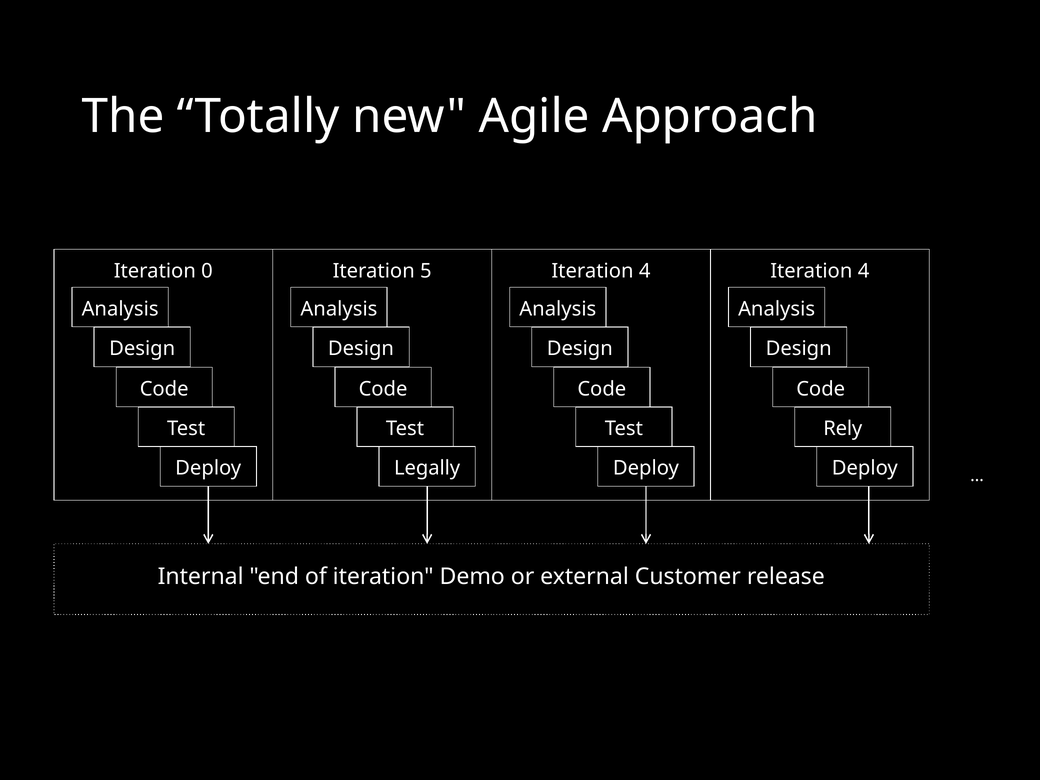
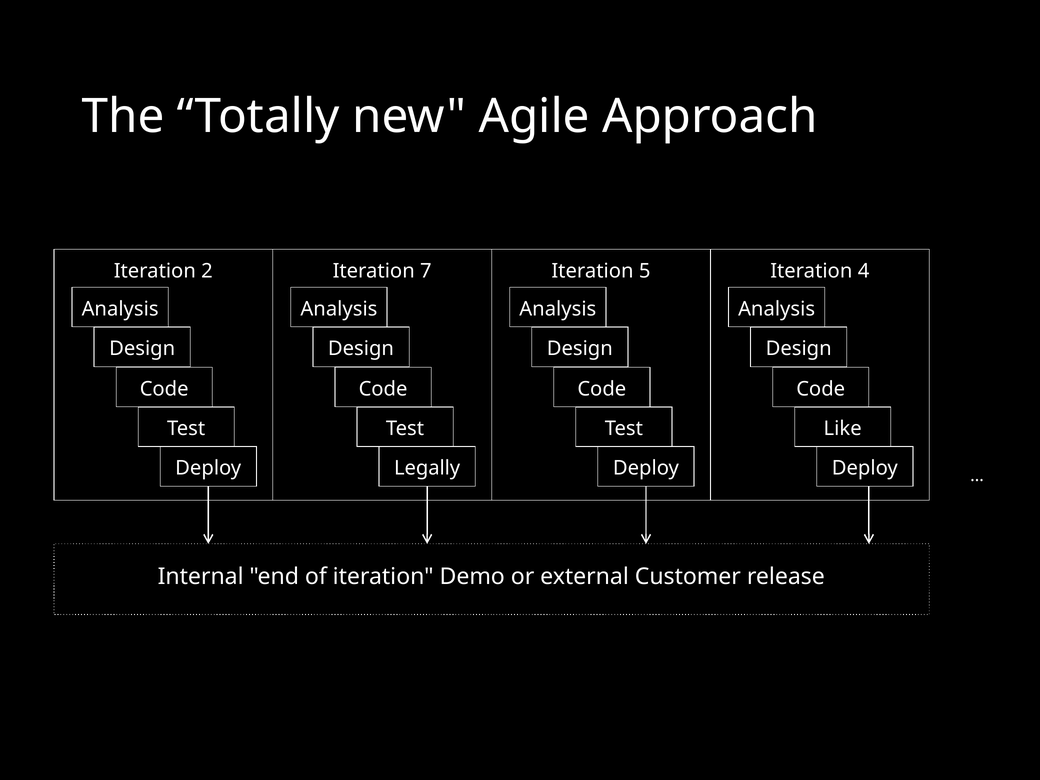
0: 0 -> 2 (207, 271)
5: 5 -> 7 (426, 271)
4: 4 -> 5 (645, 271)
Rely: Rely -> Like (843, 429)
